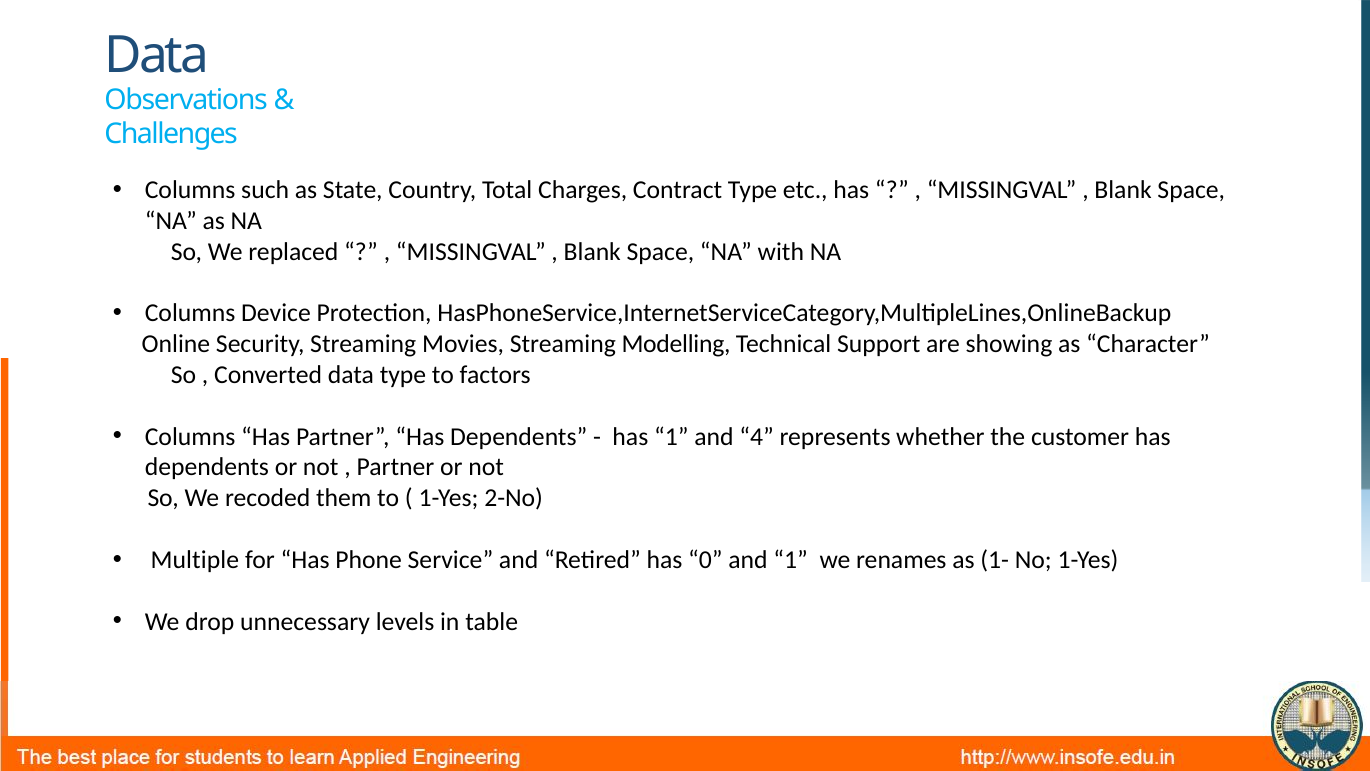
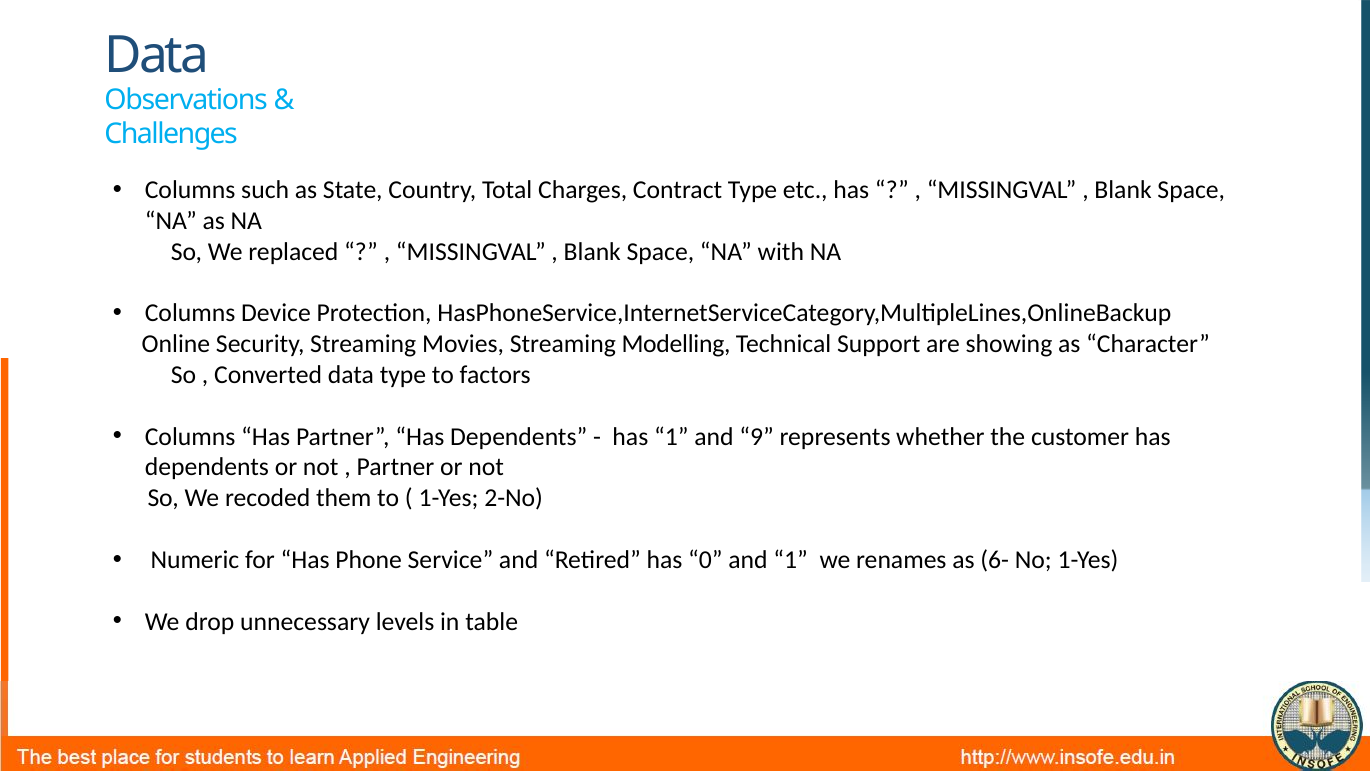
4: 4 -> 9 (757, 436)
Multiple: Multiple -> Numeric (195, 560)
1-: 1- -> 6- (995, 560)
